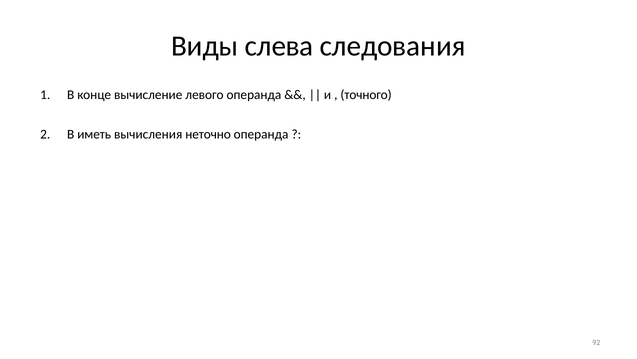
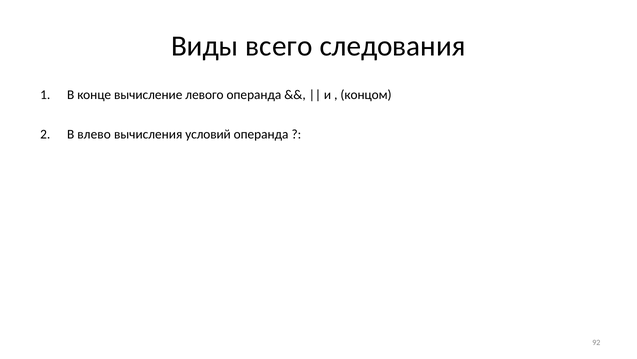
Виды слева: слева -> всего (279, 46)
точного: точного -> концом (366, 95)
иметь: иметь -> влево (94, 134)
неточно: неточно -> условий (208, 134)
